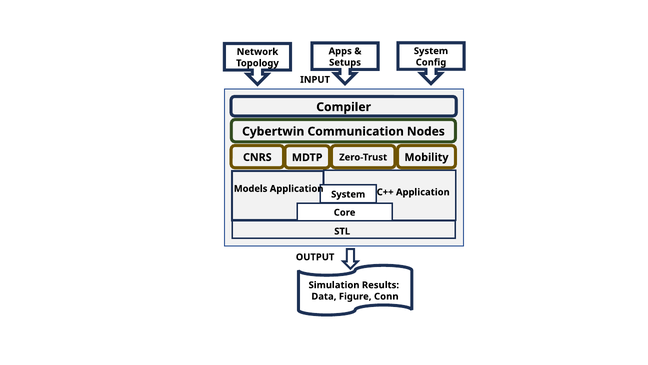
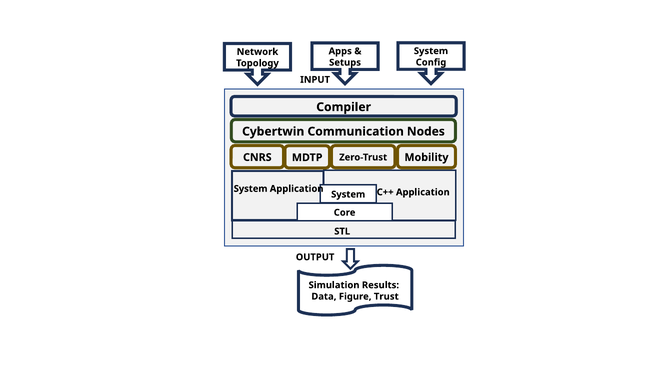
Models: Models -> System (251, 188)
Conn: Conn -> Trust (386, 296)
